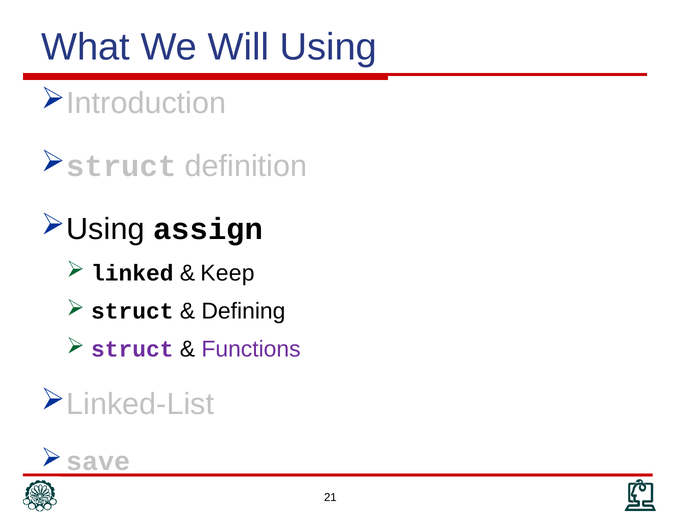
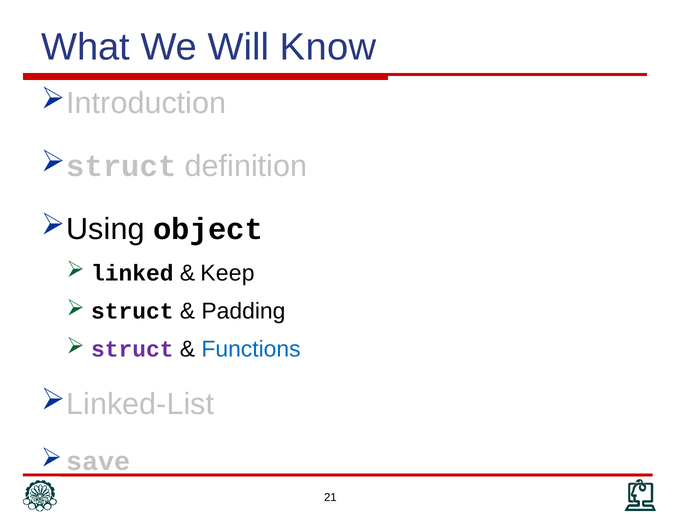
Using: Using -> Know (328, 47)
assign: assign -> object (208, 229)
Defining: Defining -> Padding (243, 311)
Functions colour: purple -> blue (251, 350)
